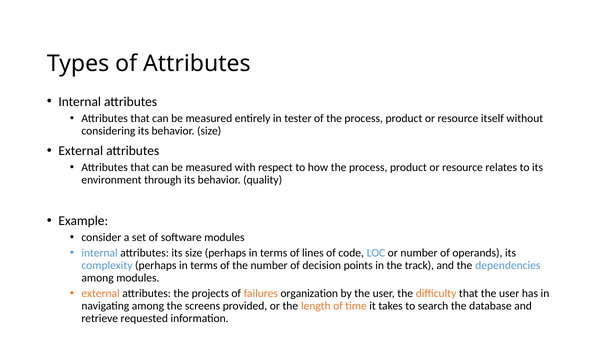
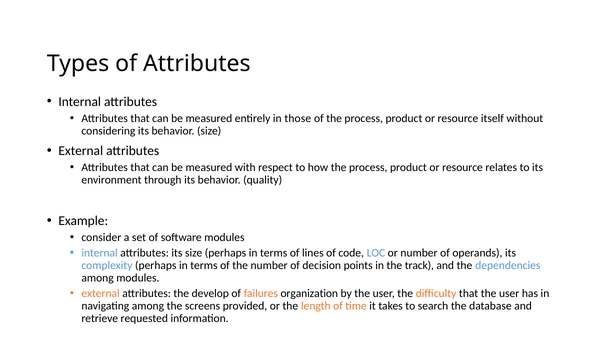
tester: tester -> those (298, 118)
projects: projects -> develop (210, 294)
